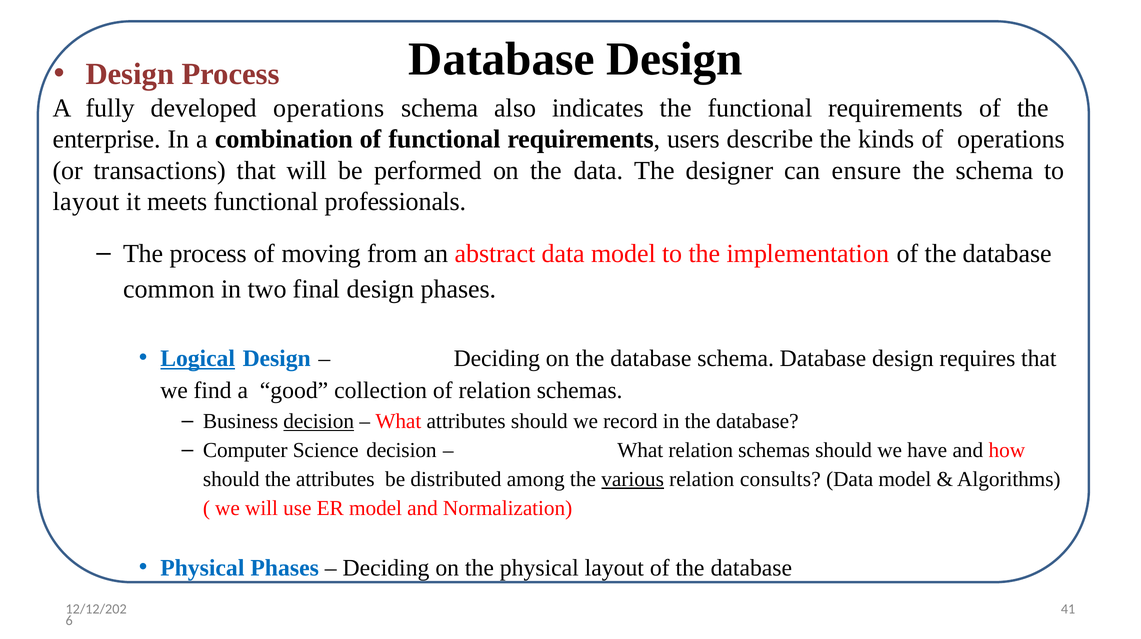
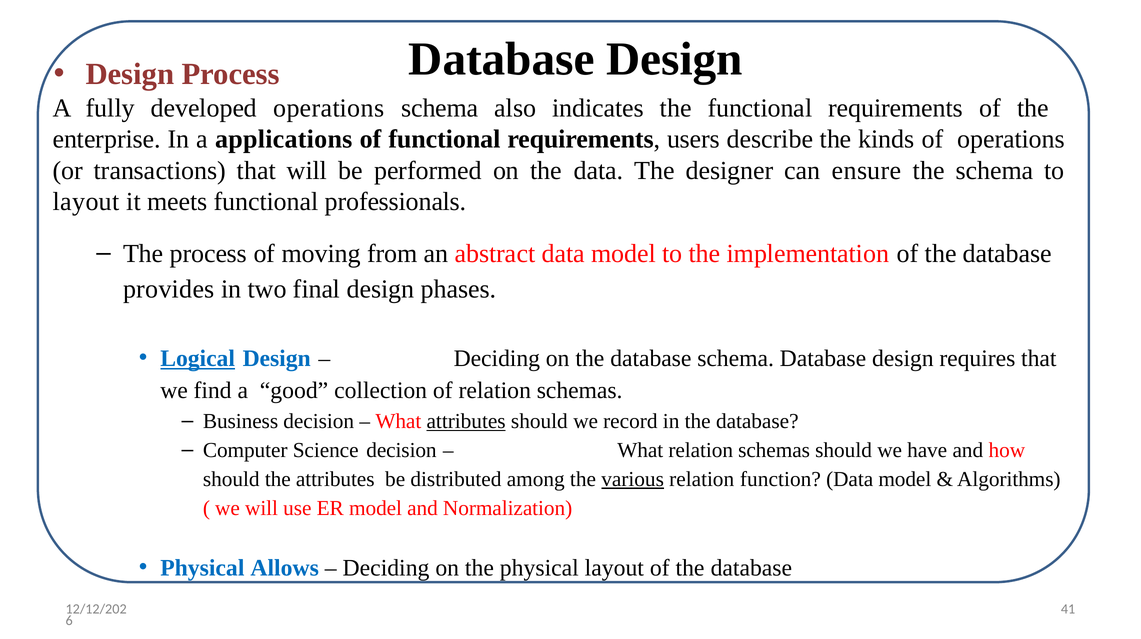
combination: combination -> applications (284, 139)
common: common -> provides (169, 289)
decision underline: present -> none (319, 421)
attributes underline: none -> present (466, 421)
consults: consults -> function (780, 479)
Physical Phases: Phases -> Allows (285, 568)
